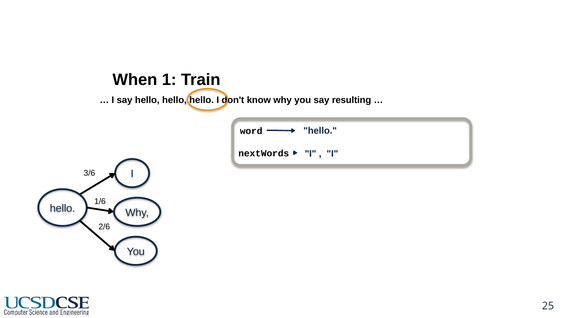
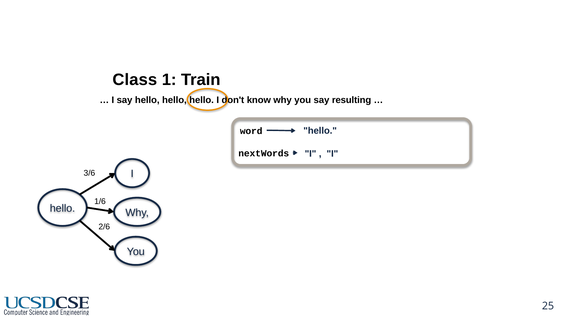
When: When -> Class (135, 80)
